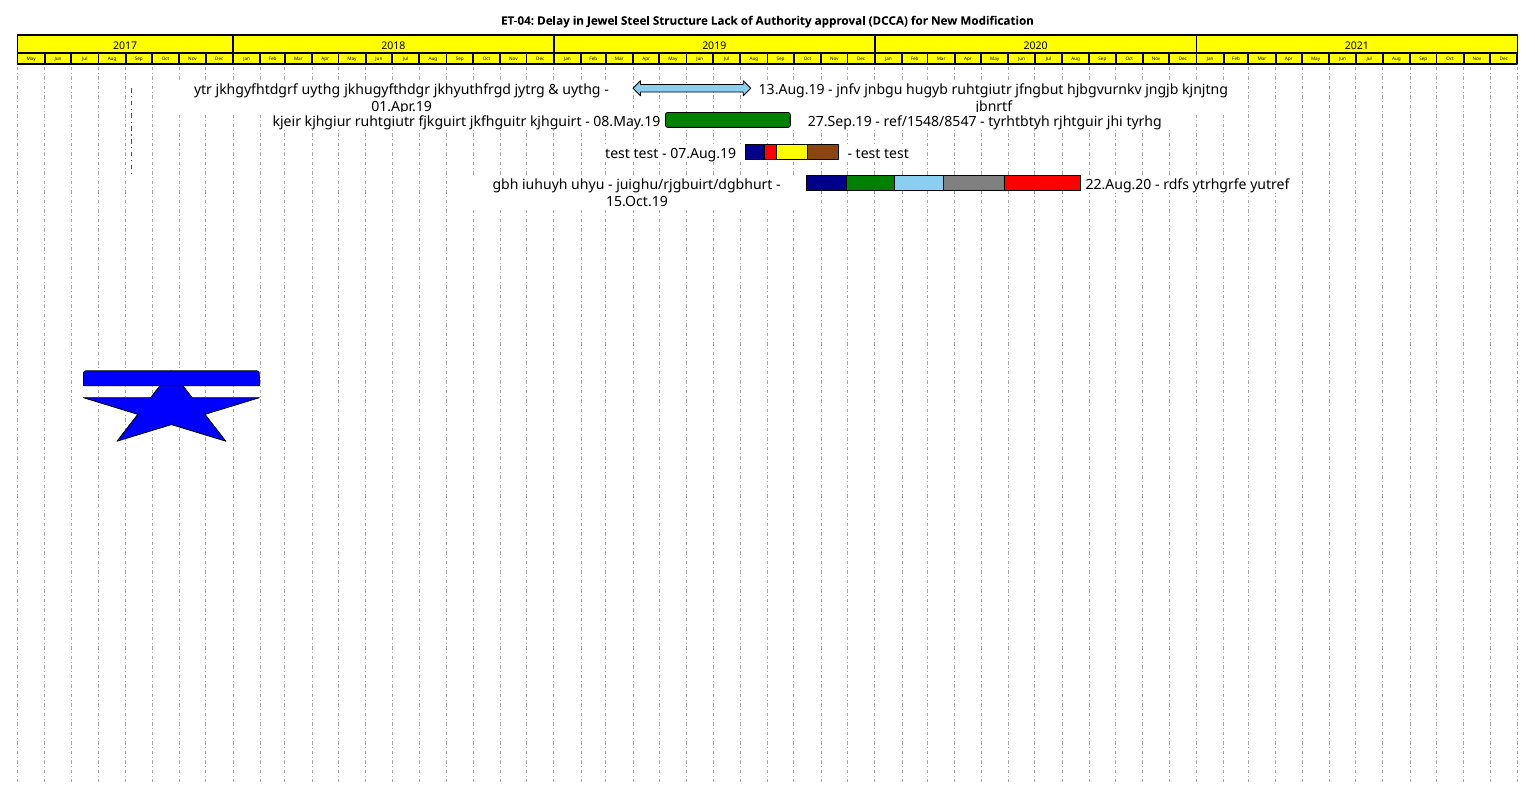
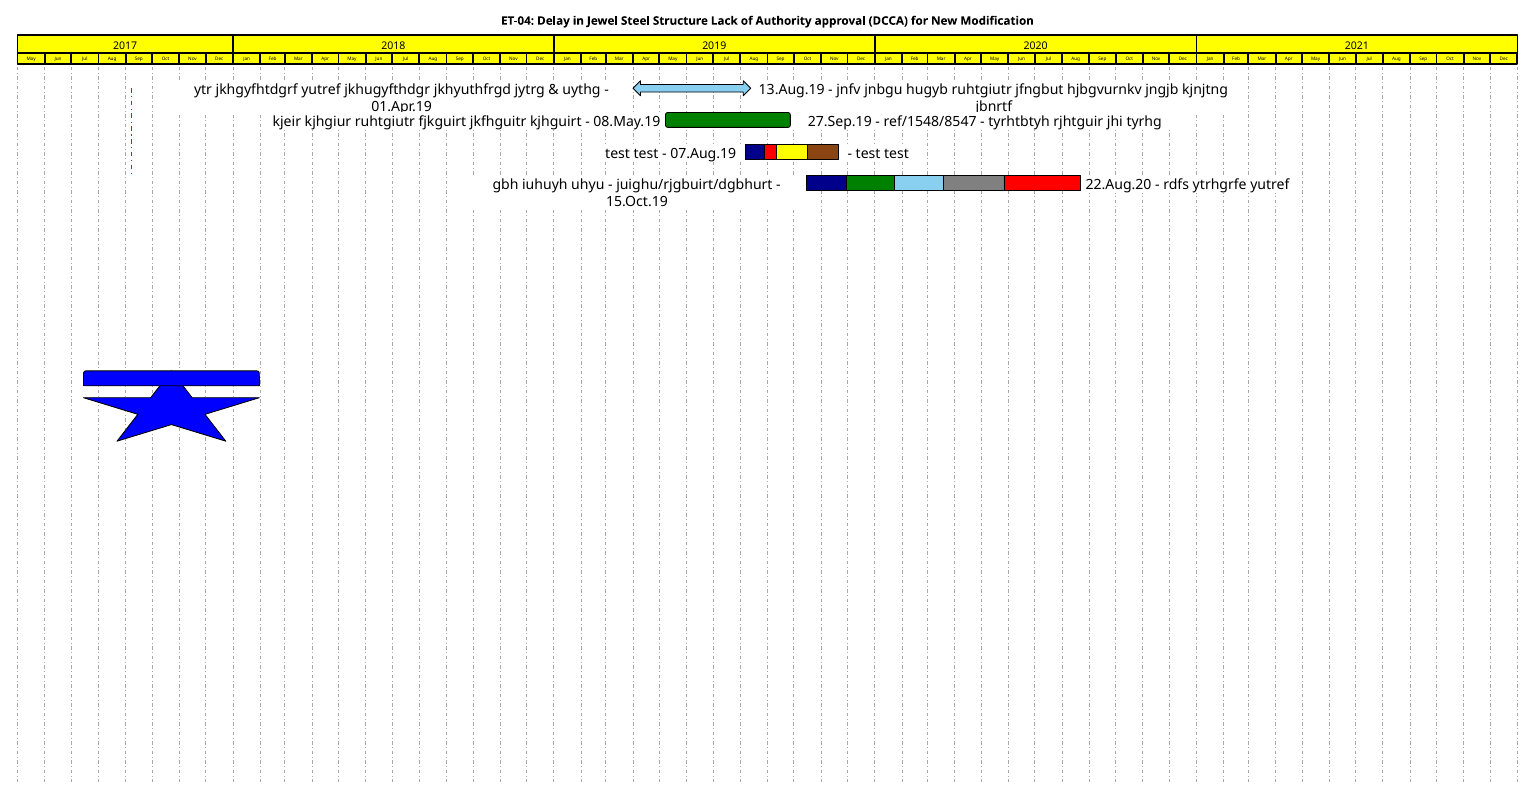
jkhgyfhtdgrf uythg: uythg -> yutref (321, 90)
